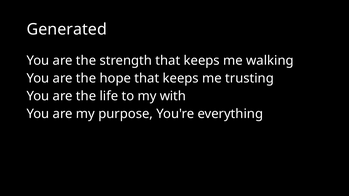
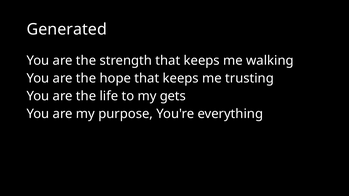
with: with -> gets (173, 96)
